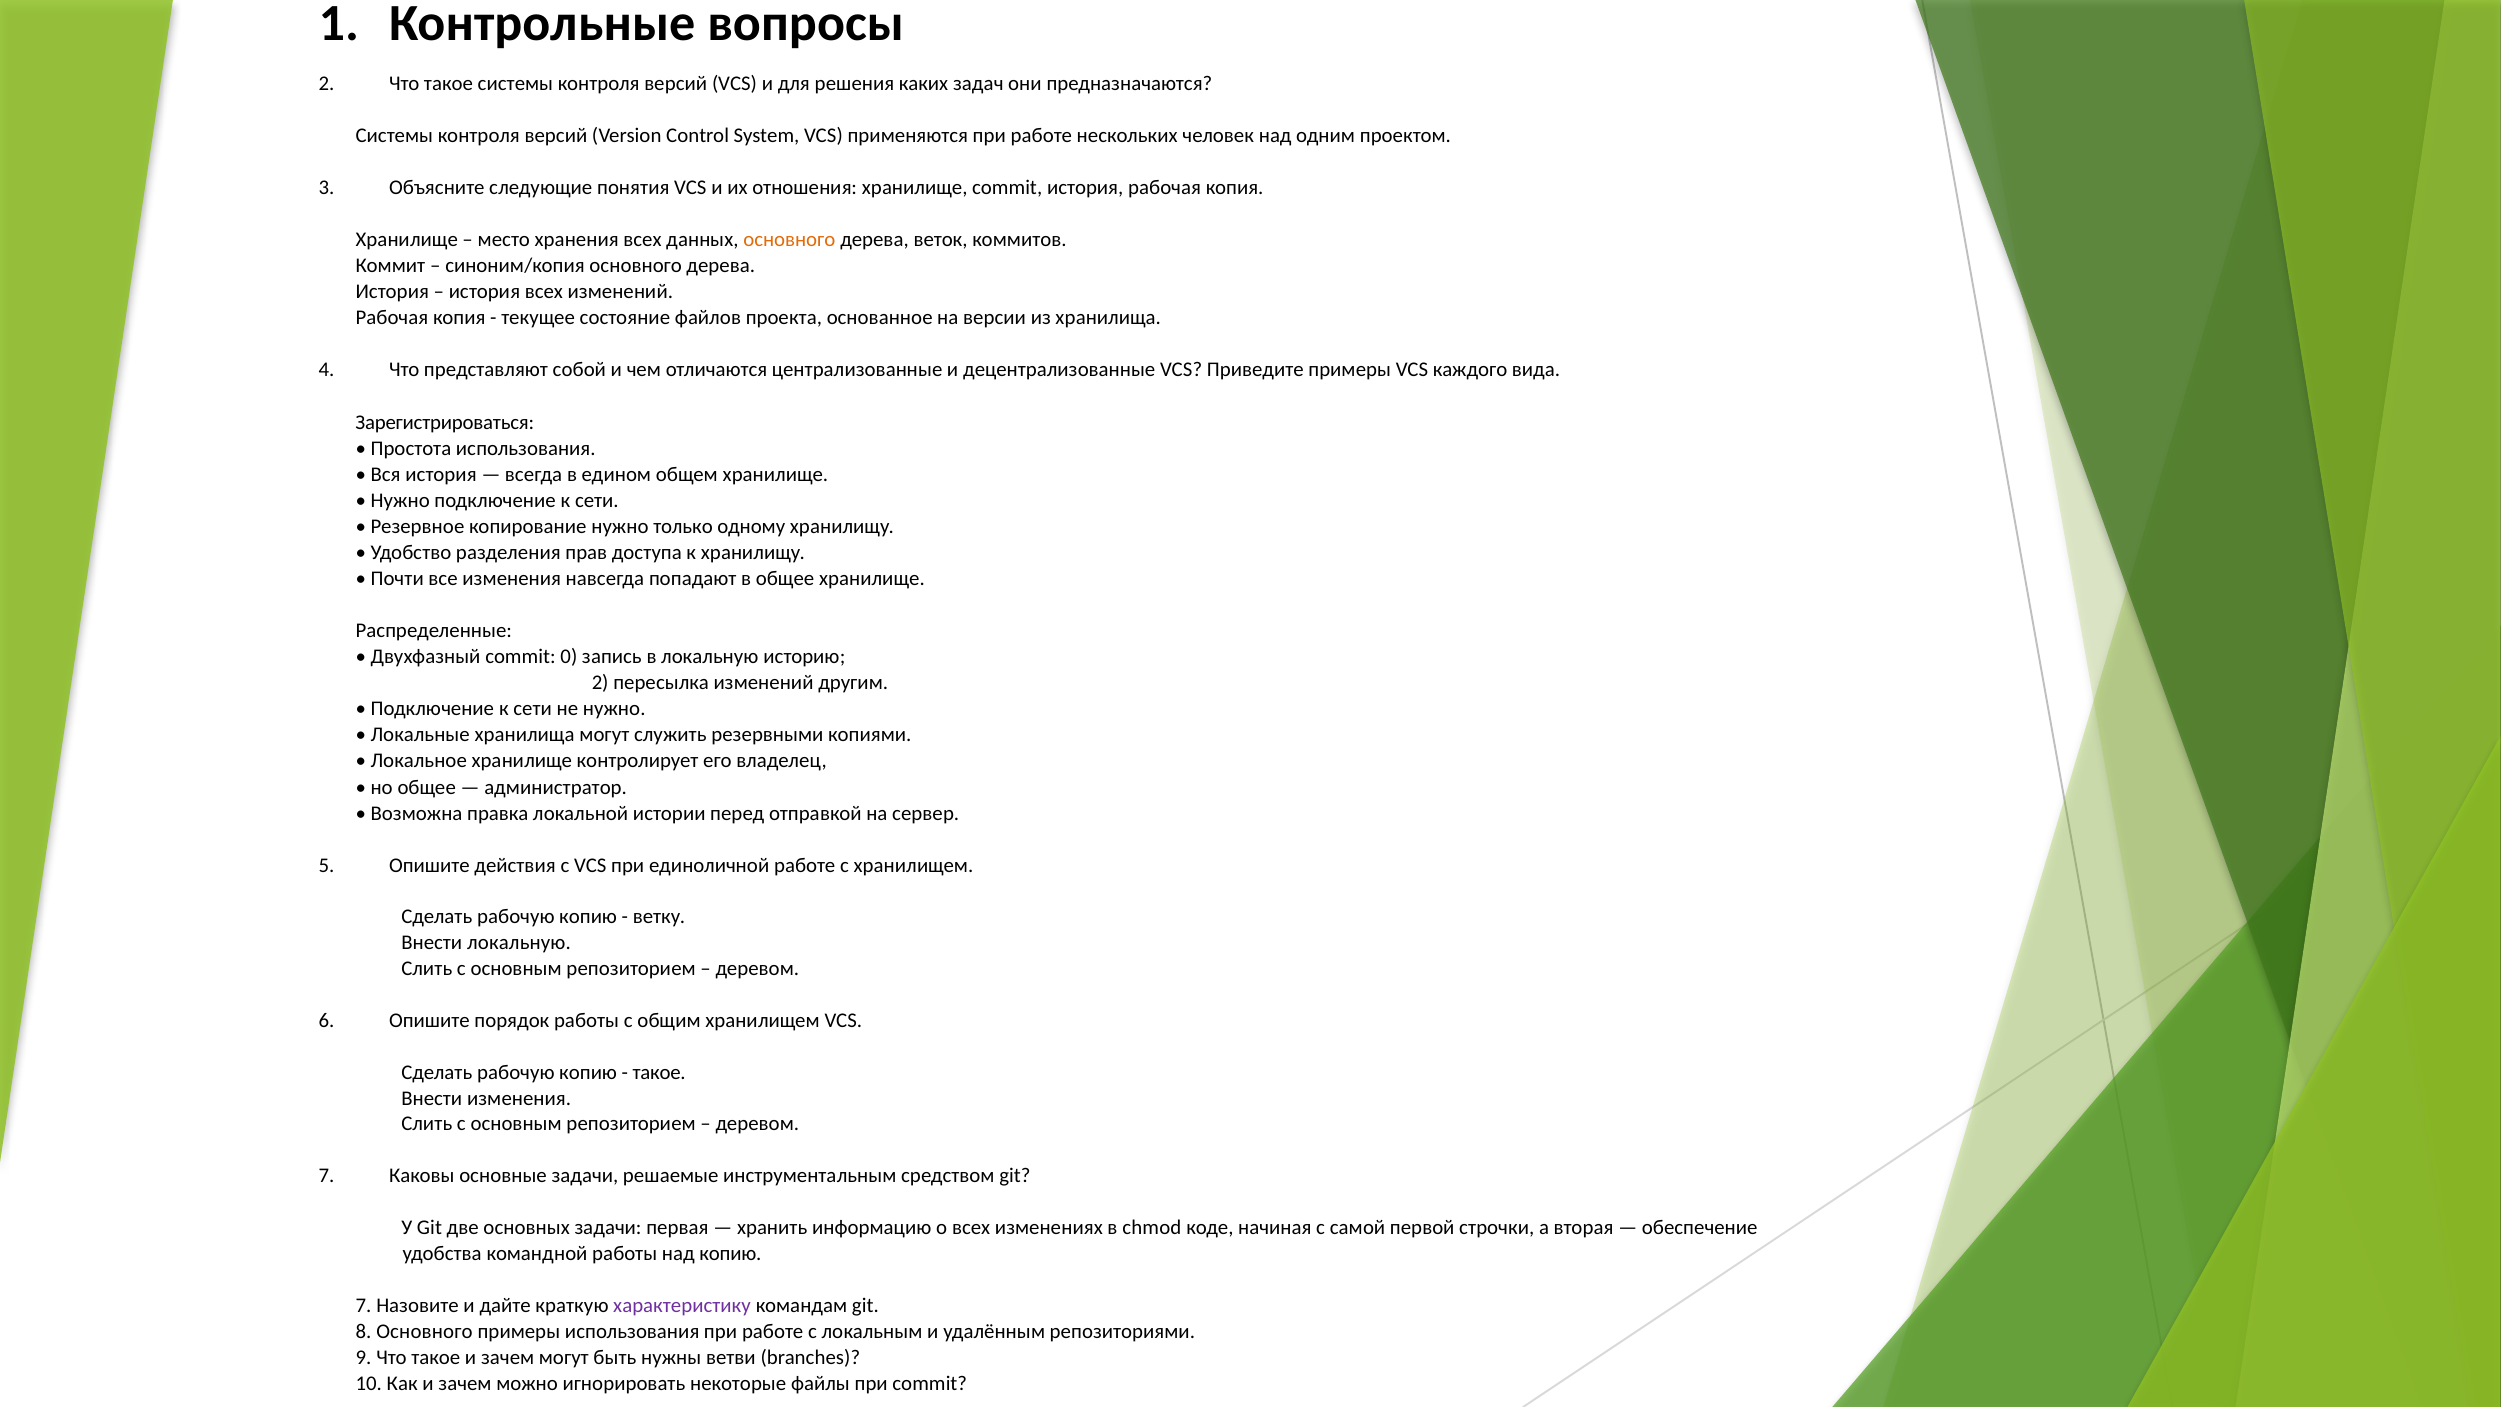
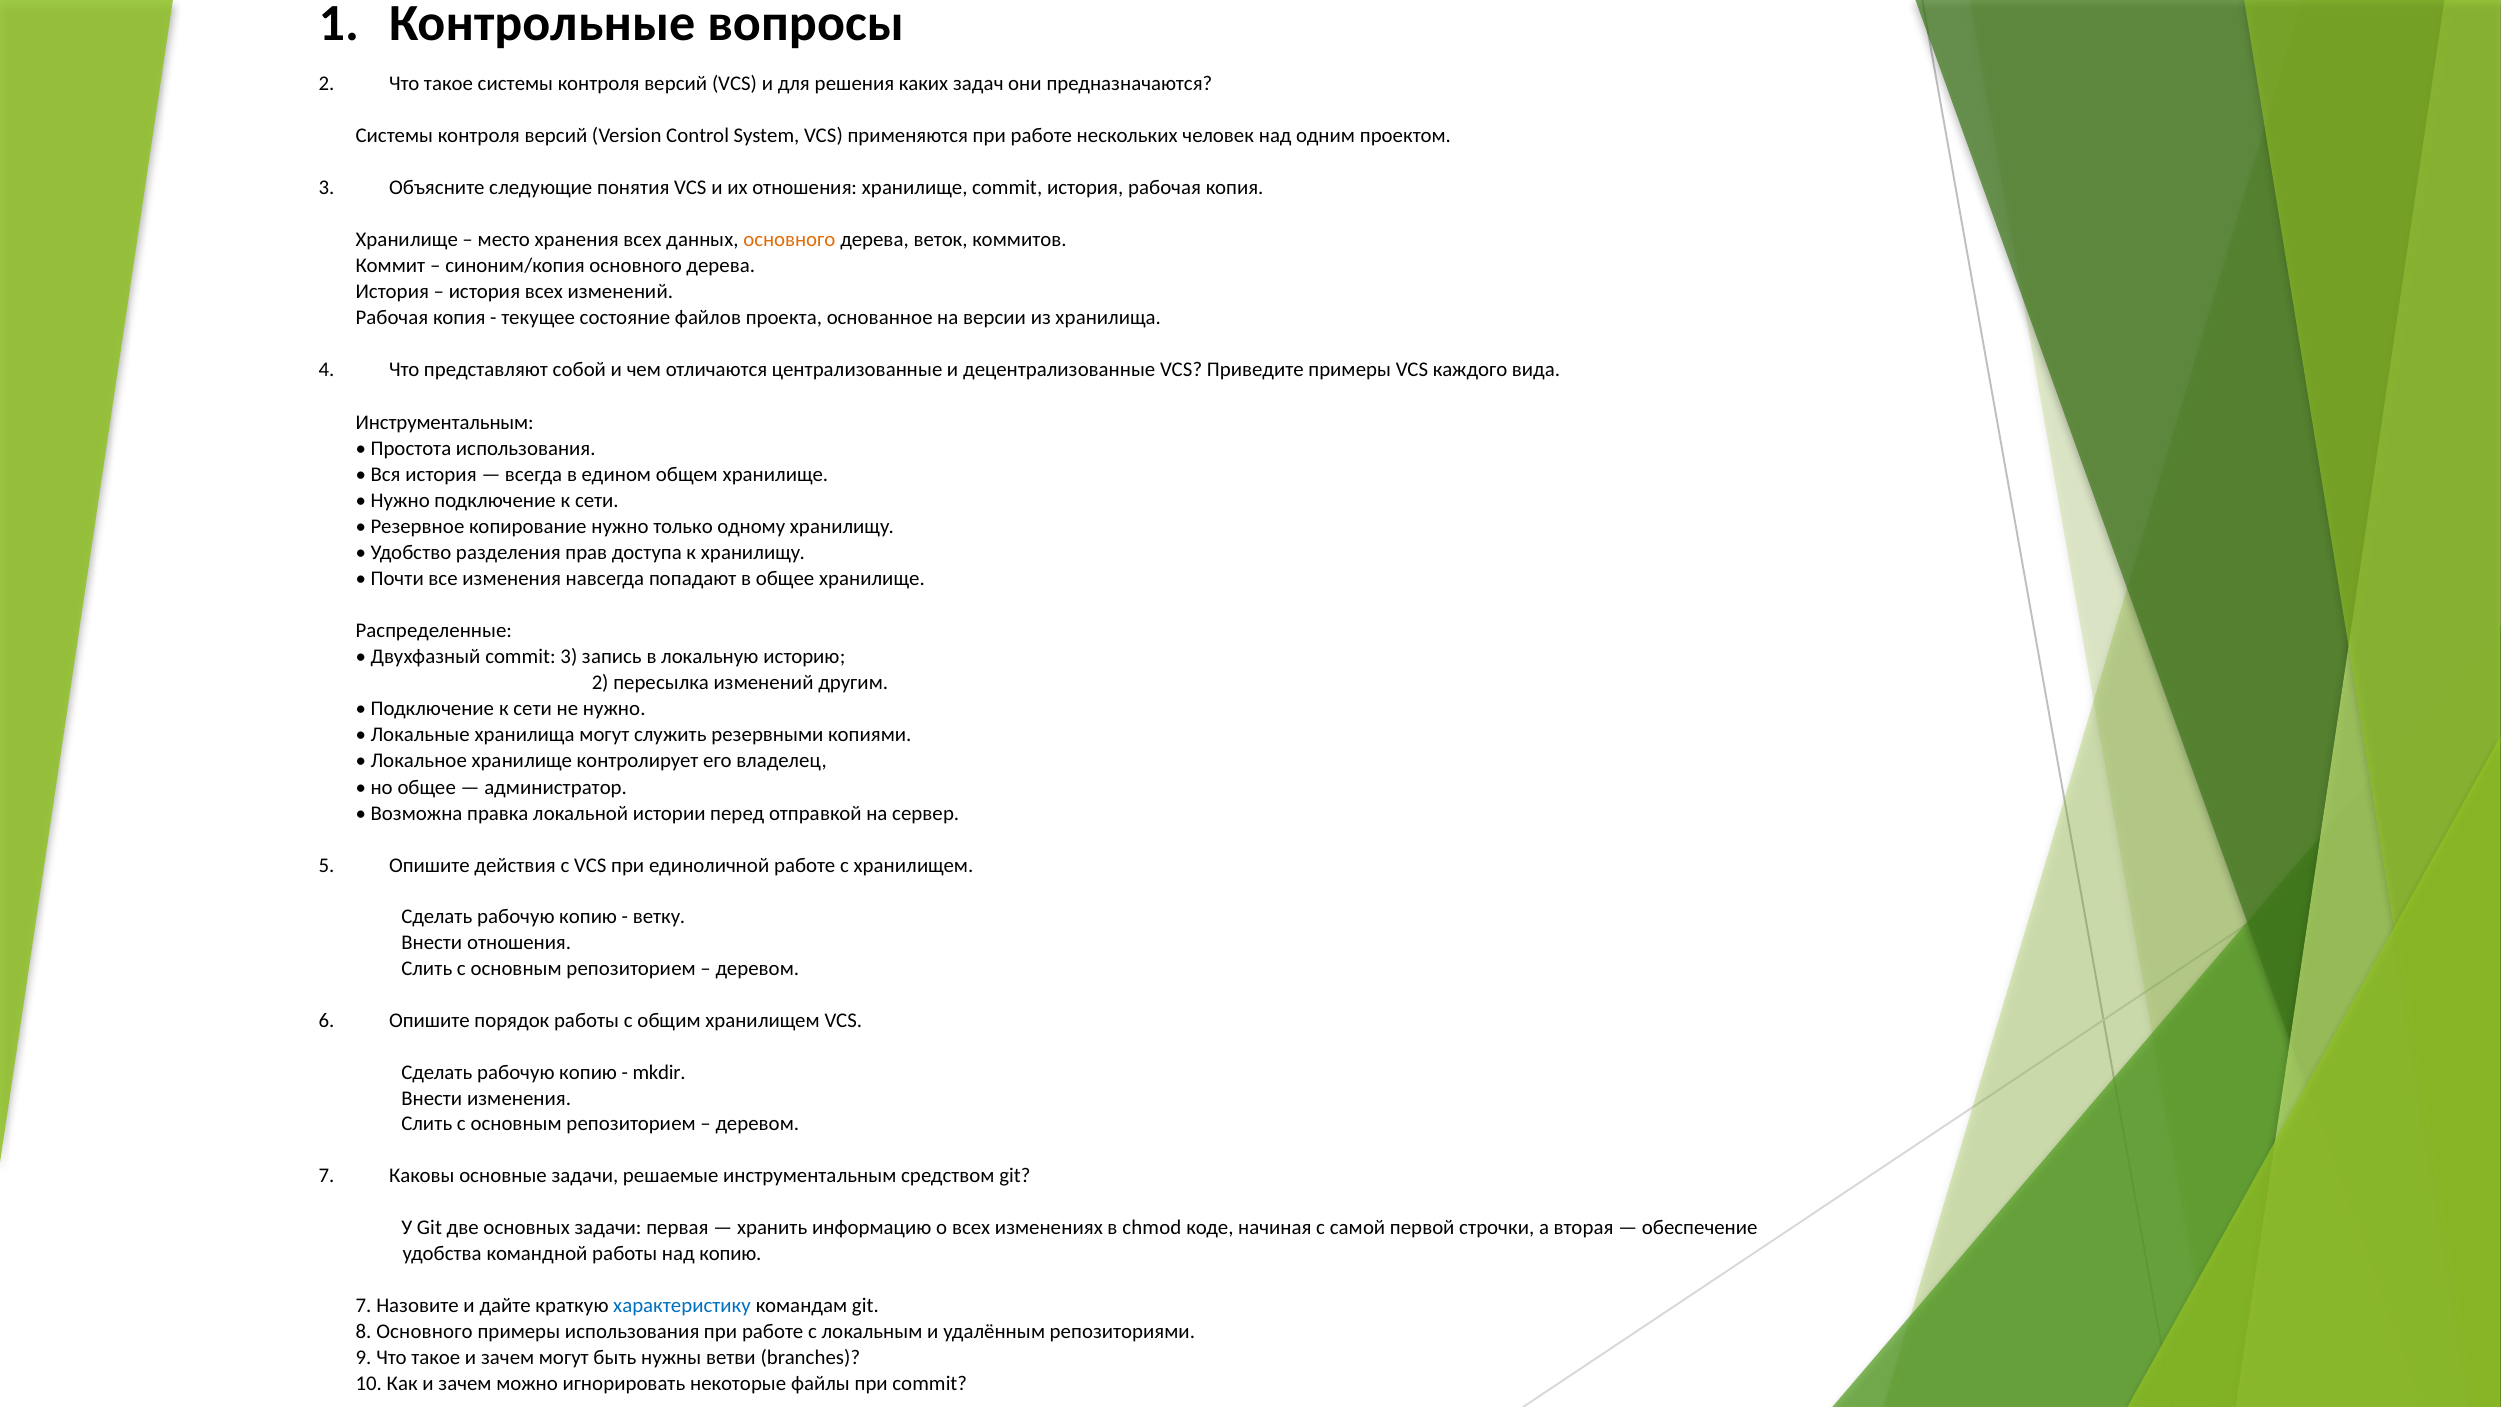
Зарегистрироваться: Зарегистрироваться -> Инструментальным (445, 422)
commit 0: 0 -> 3 (569, 657)
Внести локальную: локальную -> отношения (519, 942)
такое: такое -> mkdir (659, 1072)
характеристику colour: purple -> blue (682, 1305)
